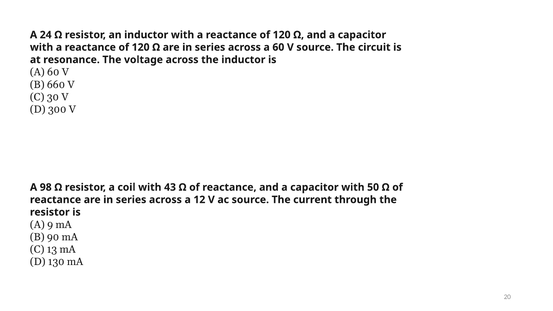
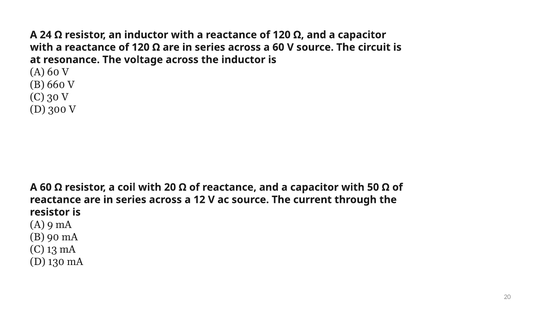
98: 98 -> 60 (46, 187)
with 43: 43 -> 20 (170, 187)
